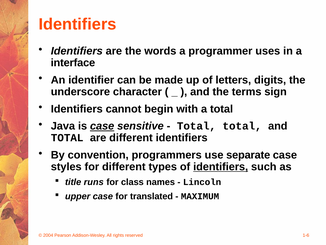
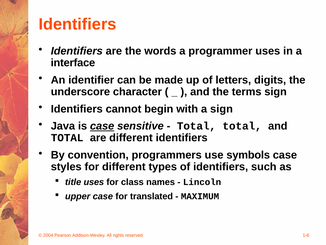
a total: total -> sign (221, 109)
separate: separate -> symbols (248, 155)
identifiers underline: present -> none (221, 166)
title runs: runs -> uses (94, 182)
